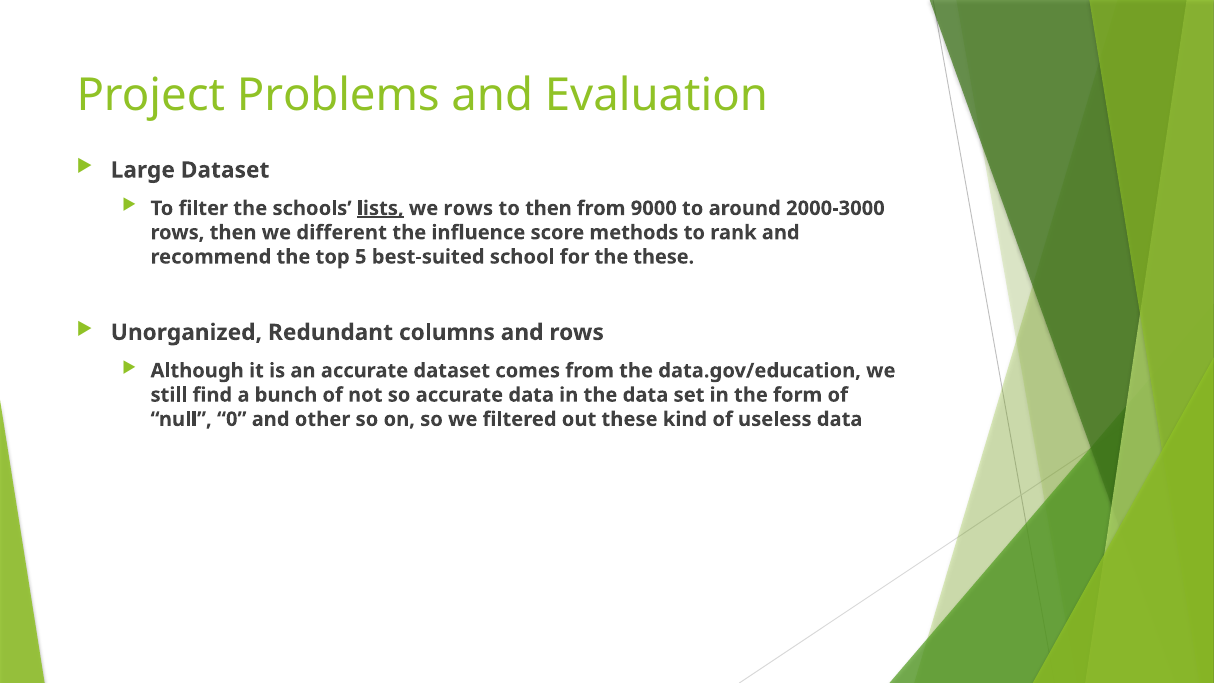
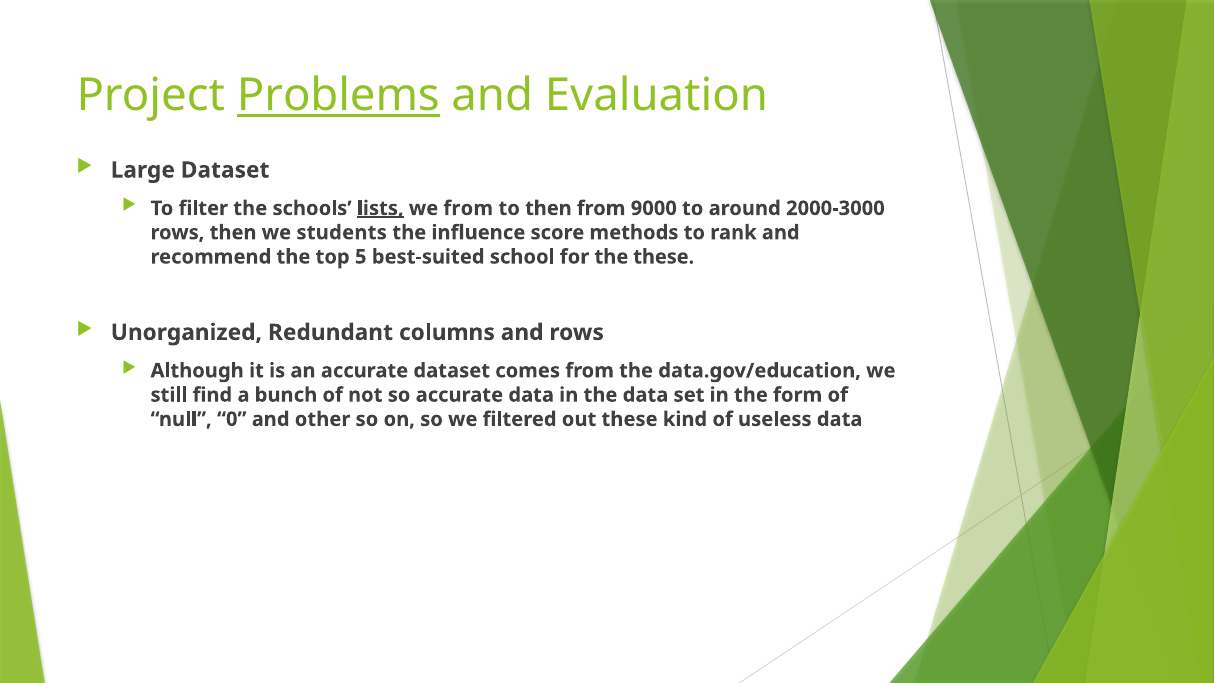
Problems underline: none -> present (338, 96)
we rows: rows -> from (468, 208)
different: different -> students (342, 233)
